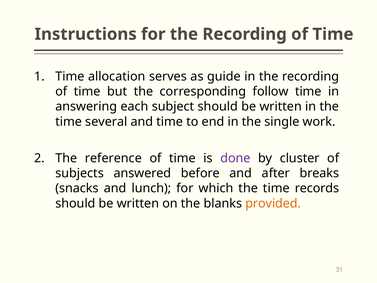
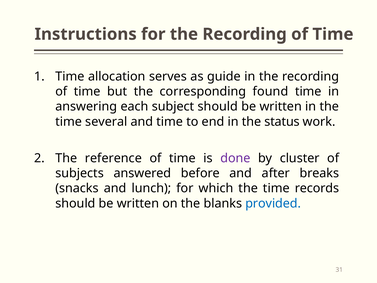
follow: follow -> found (271, 91)
single: single -> status (282, 122)
provided colour: orange -> blue (273, 203)
